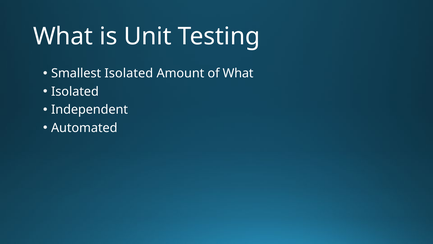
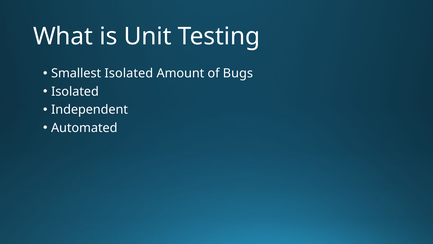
of What: What -> Bugs (238, 73)
